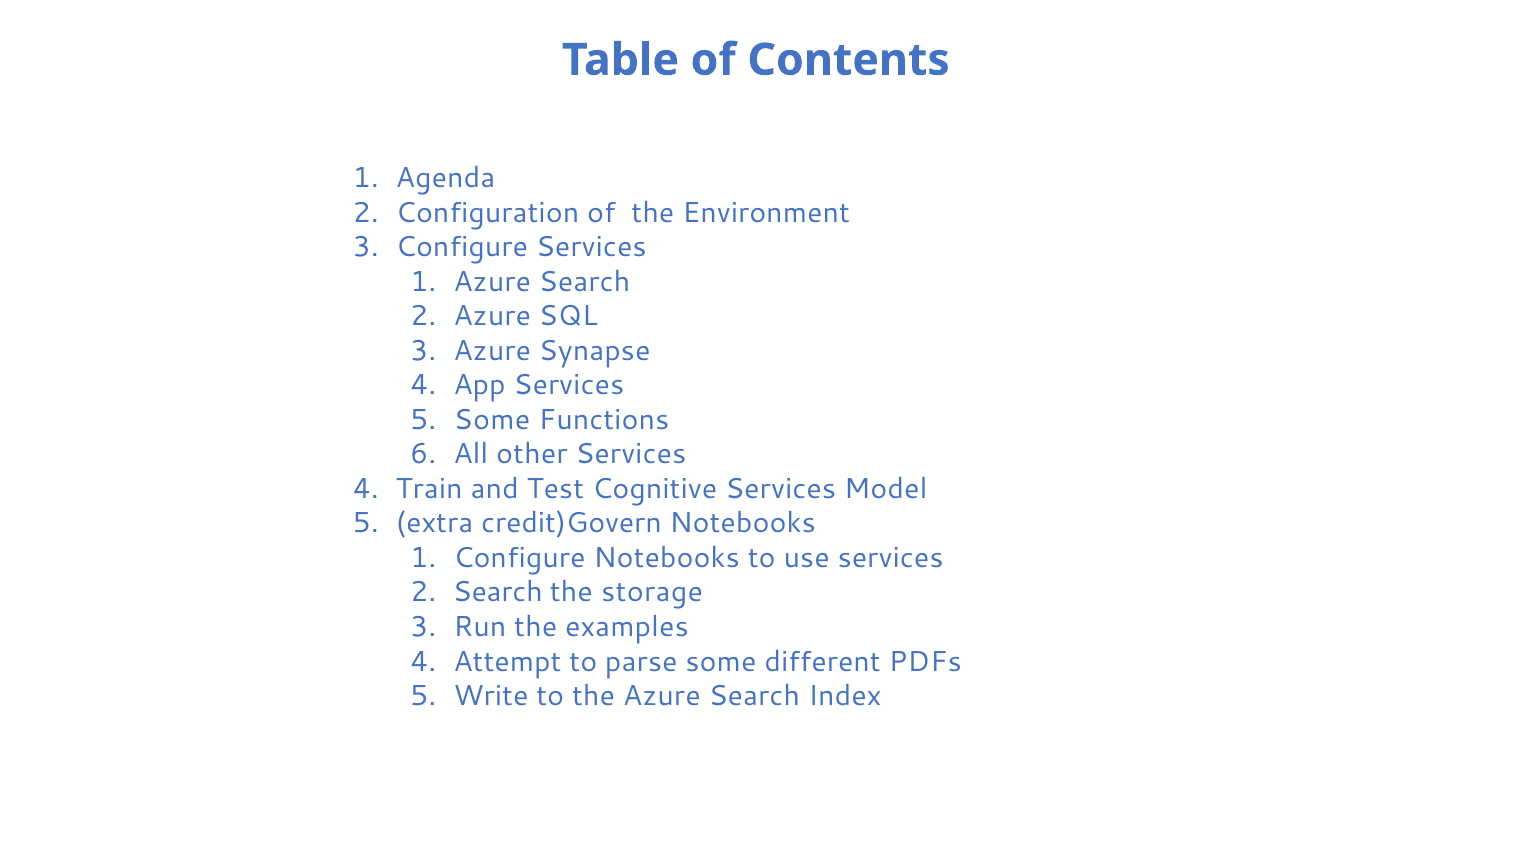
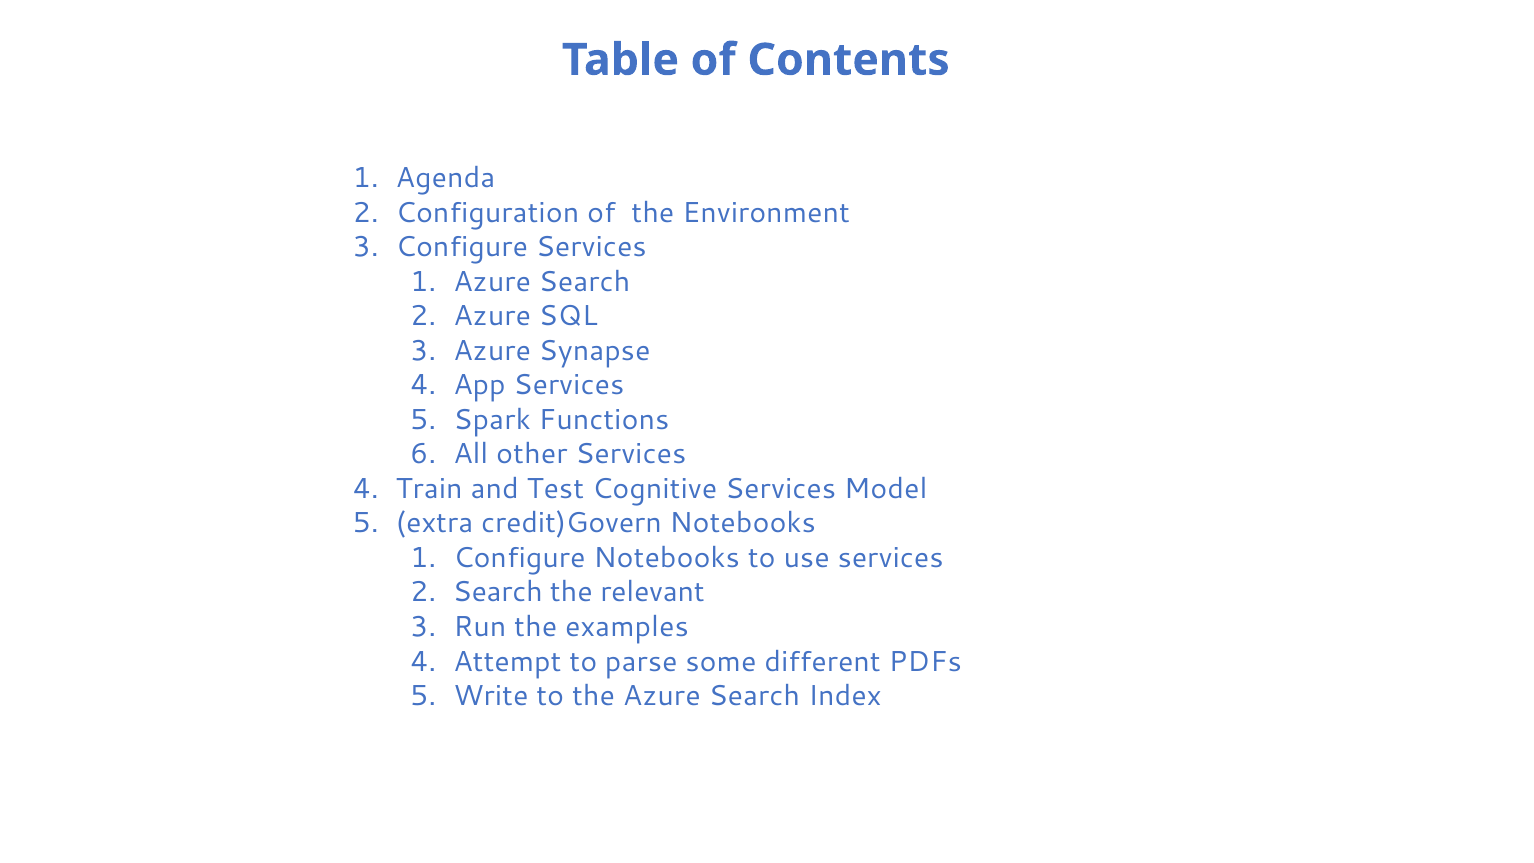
Some: Some -> Spark (492, 420)
storage: storage -> relevant (652, 592)
